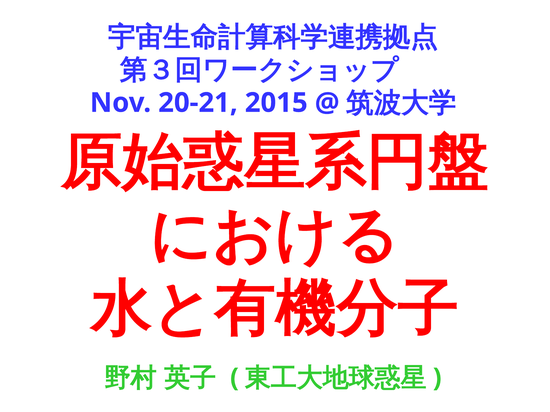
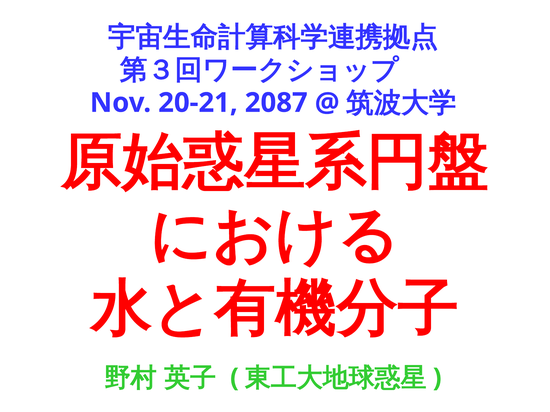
2015: 2015 -> 2087 (276, 103)
